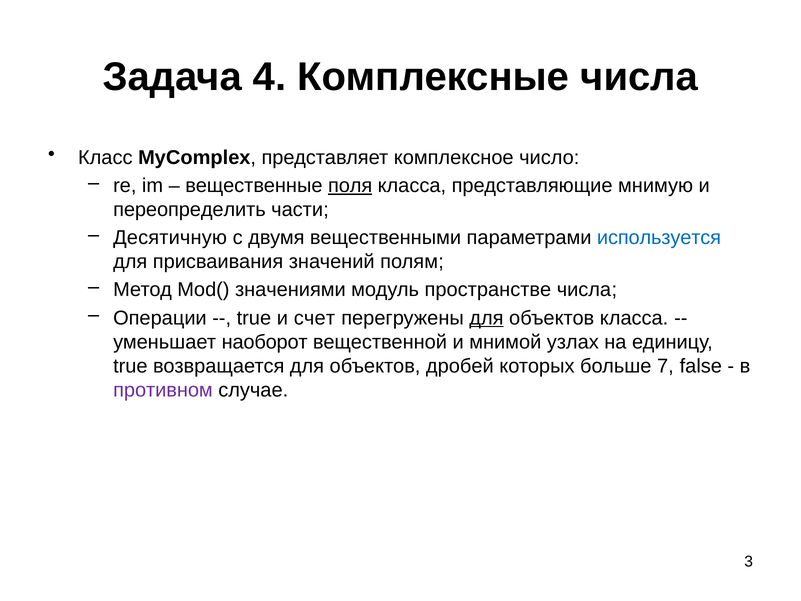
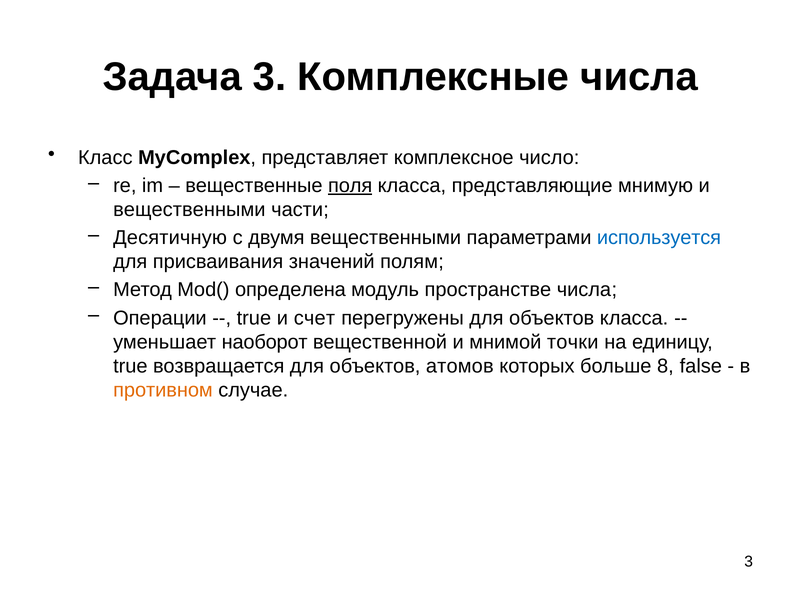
Задача 4: 4 -> 3 (270, 77)
переопределить: переопределить -> вещественными (189, 210)
значениями: значениями -> определена (290, 290)
для underline: present -> none (486, 318)
узлах: узлах -> точки (573, 342)
дробей: дробей -> атомов (460, 366)
7: 7 -> 8 (665, 366)
противном colour: purple -> orange (163, 390)
